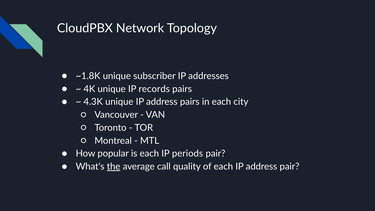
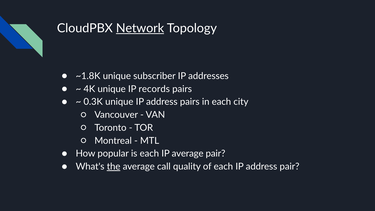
Network underline: none -> present (140, 28)
4.3K: 4.3K -> 0.3K (93, 102)
IP periods: periods -> average (188, 154)
